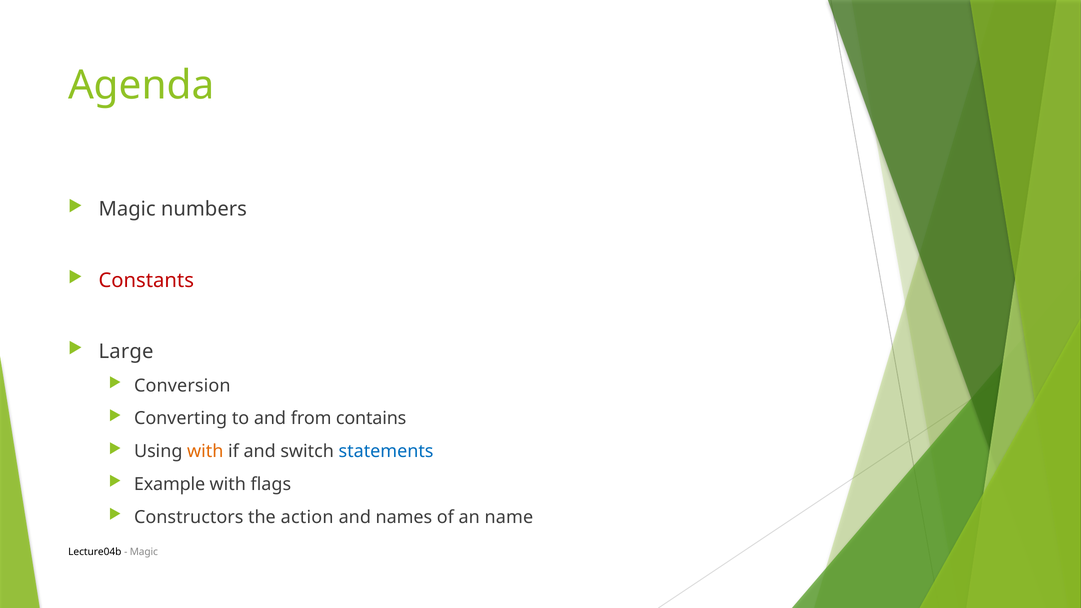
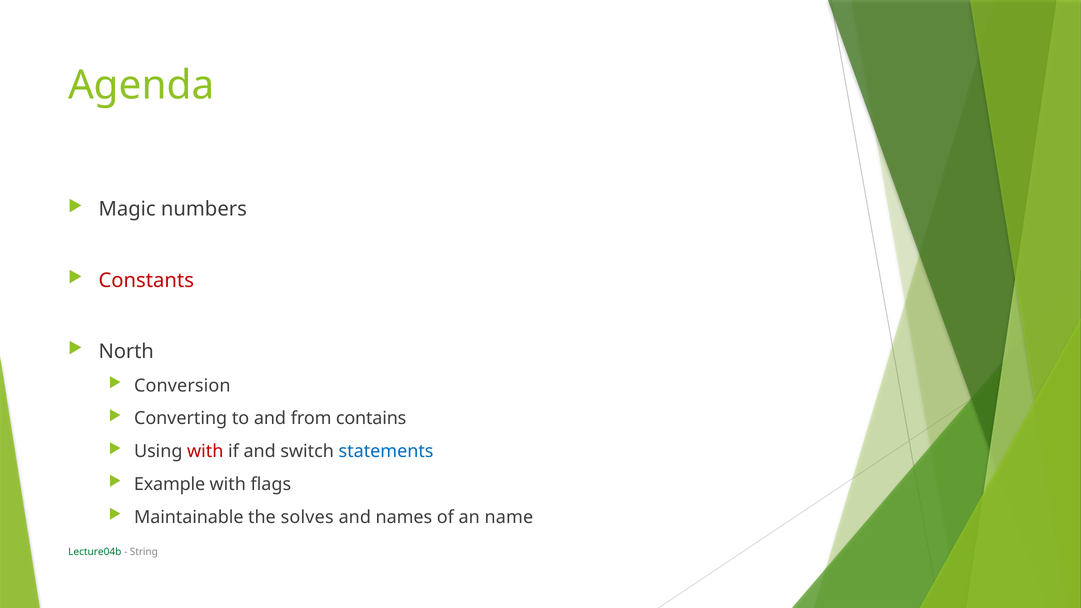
Large: Large -> North (126, 352)
with colour: orange -> red (205, 451)
Constructors: Constructors -> Maintainable (189, 517)
action: action -> solves (307, 517)
Lecture04b colour: black -> green (95, 552)
Magic: Magic -> String (144, 552)
